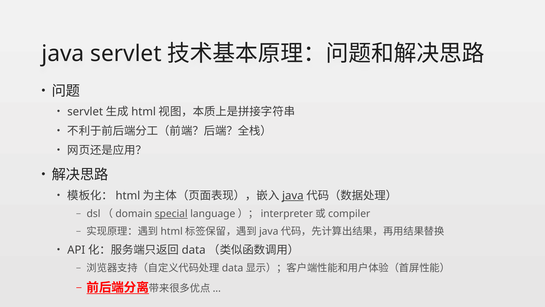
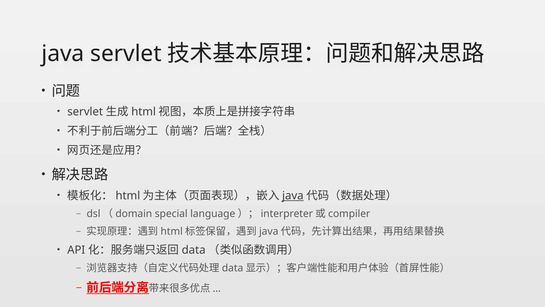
special underline: present -> none (171, 214)
